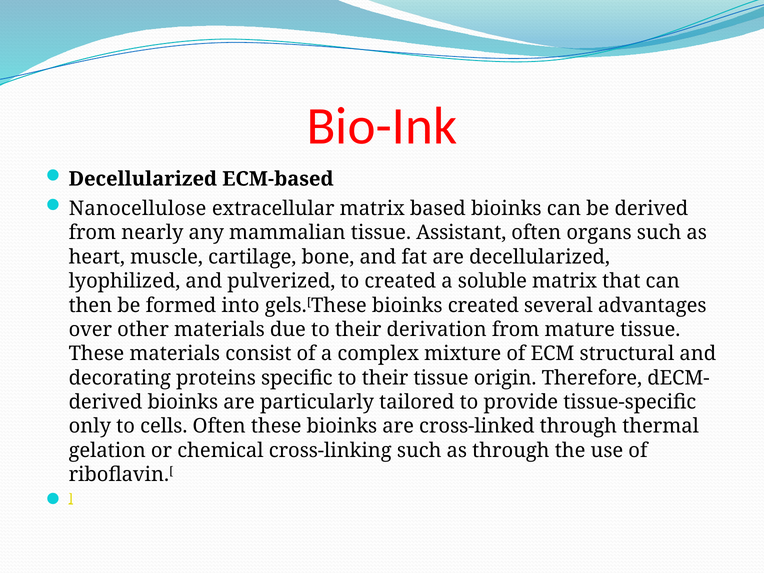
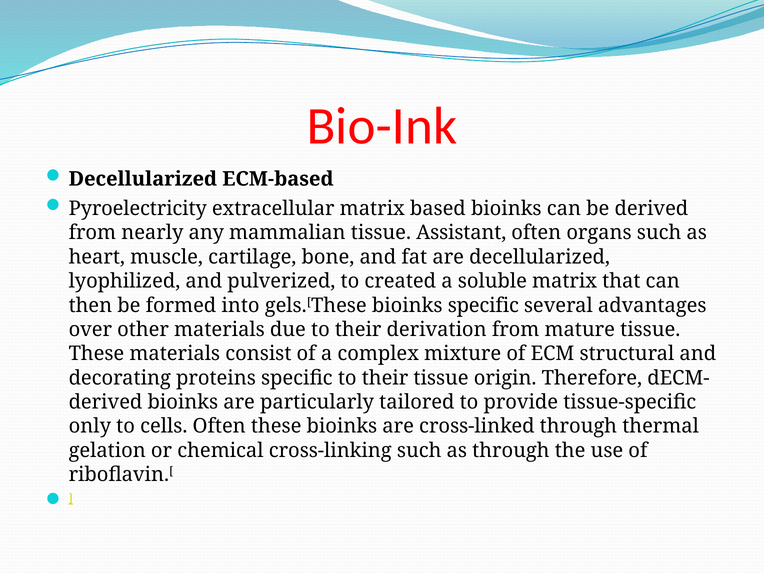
Nanocellulose: Nanocellulose -> Pyroelectricity (138, 209)
bioinks created: created -> specific (483, 305)
